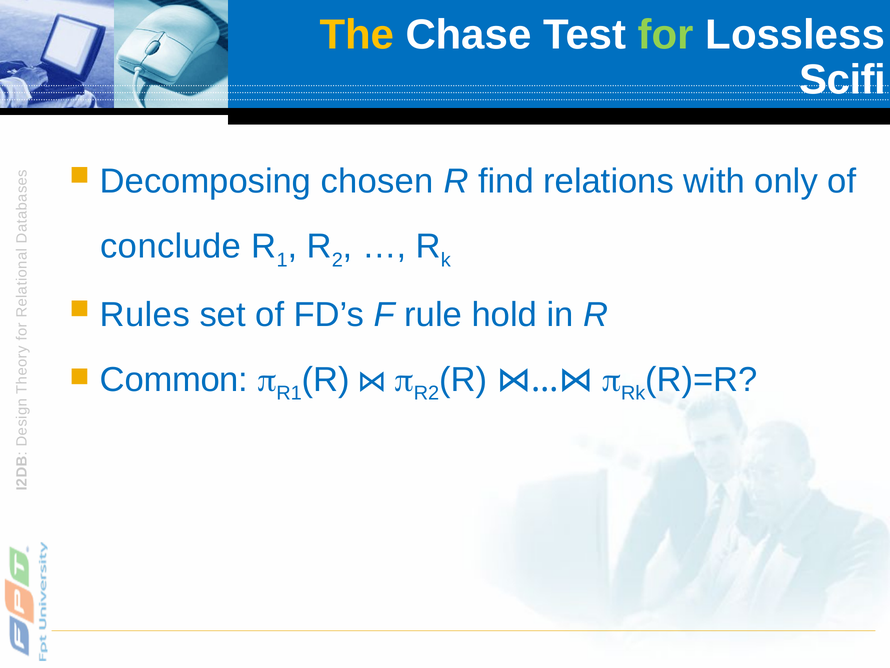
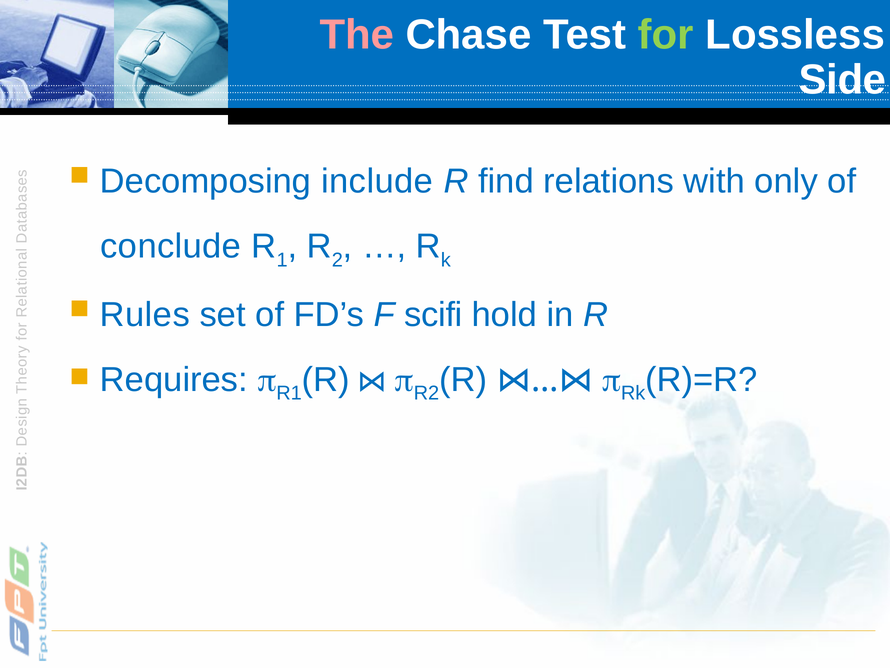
The colour: yellow -> pink (357, 35)
Scifi: Scifi -> Side (843, 80)
chosen: chosen -> include (377, 181)
rule: rule -> scifi (433, 314)
Common: Common -> Requires (174, 380)
